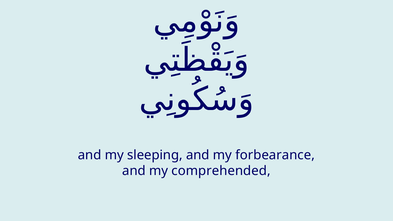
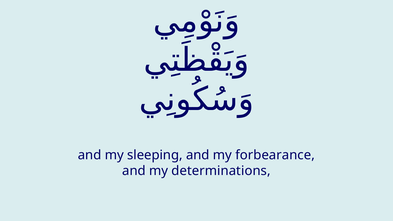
comprehended: comprehended -> determinations (221, 171)
